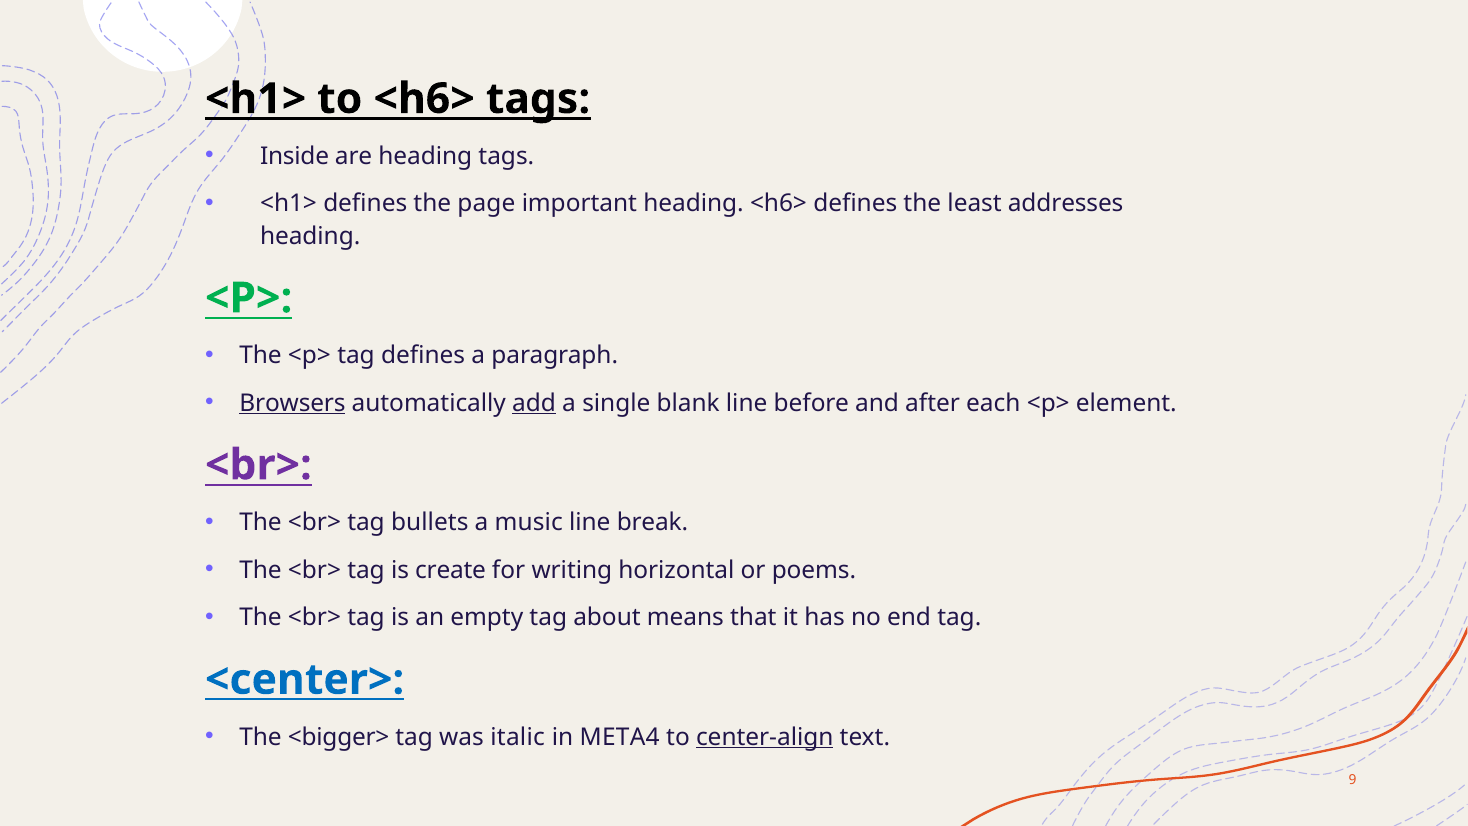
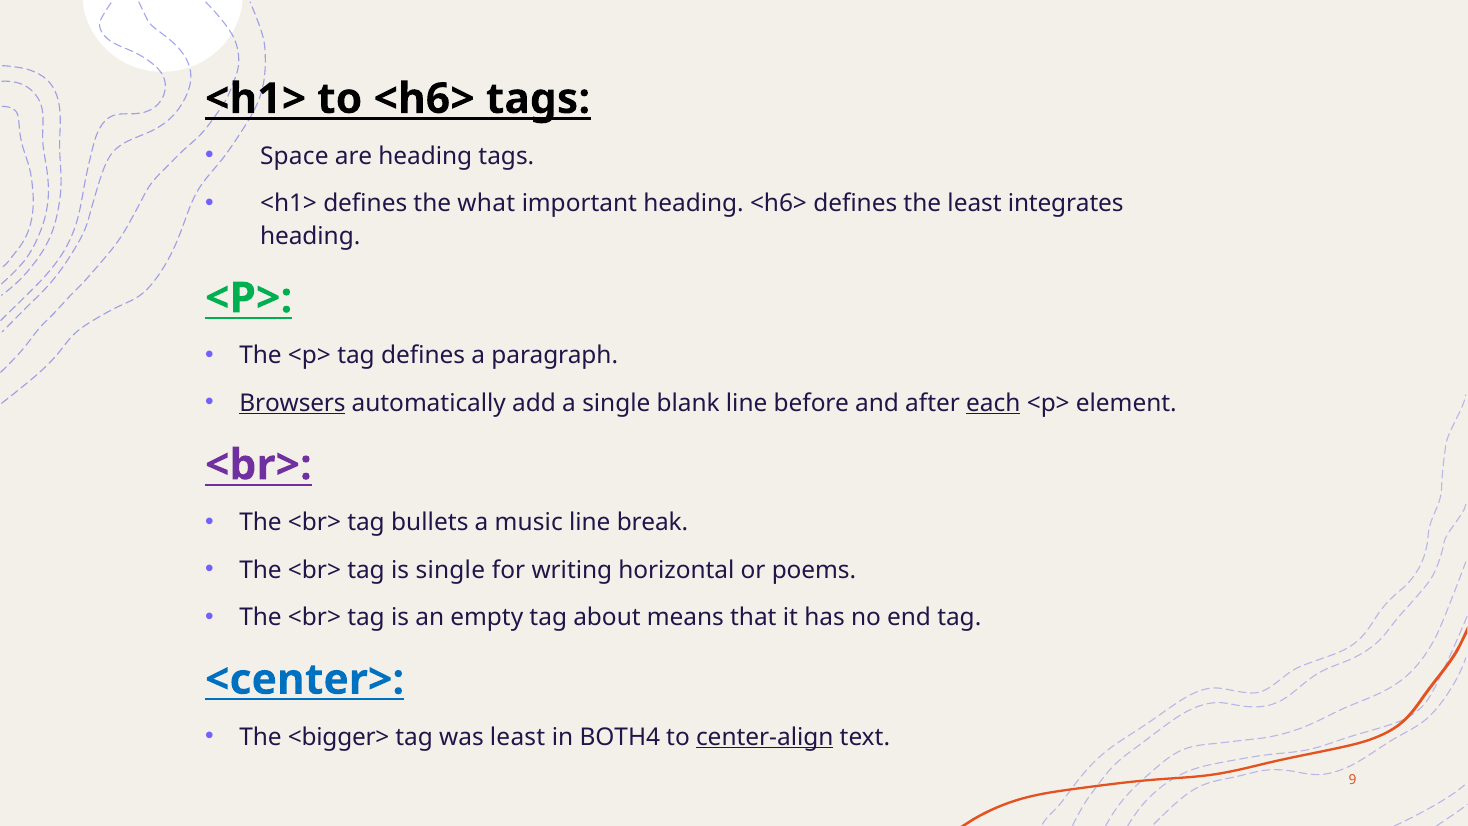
Inside: Inside -> Space (294, 156)
page: page -> what (486, 204)
addresses: addresses -> integrates (1066, 204)
add underline: present -> none (534, 403)
each underline: none -> present (993, 403)
is create: create -> single (450, 570)
was italic: italic -> least (518, 737)
META4: META4 -> BOTH4 (620, 737)
